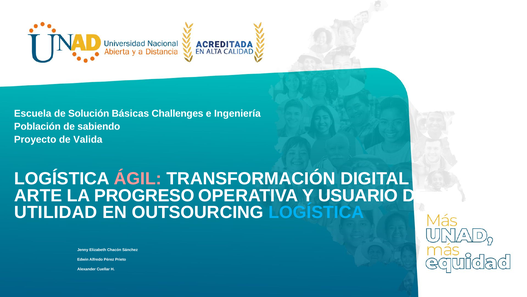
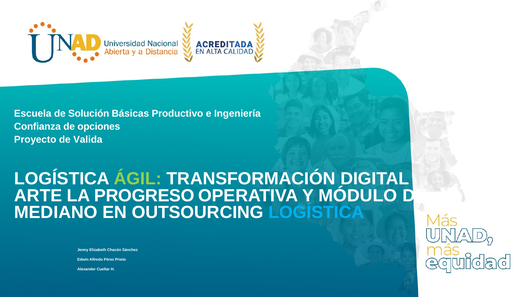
Challenges: Challenges -> Productivo (177, 113)
Población: Población -> Confianza (37, 126)
sabiendo: sabiendo -> opciones (99, 126)
ÁGIL colour: pink -> light green (138, 178)
USUARIO: USUARIO -> MÓDULO (358, 195)
UTILIDAD: UTILIDAD -> MEDIANO (56, 212)
